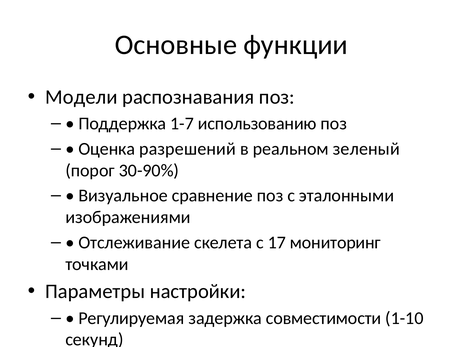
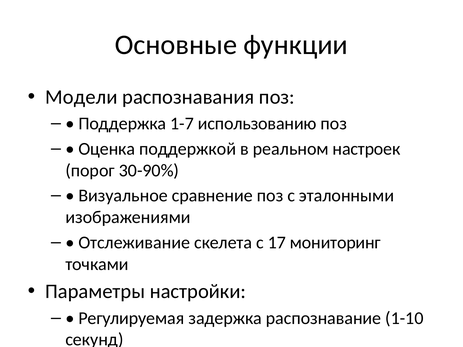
разрешений: разрешений -> поддержкой (188, 149)
зеленый: зеленый -> настроек (367, 149)
совместимости: совместимости -> распознавание (324, 318)
